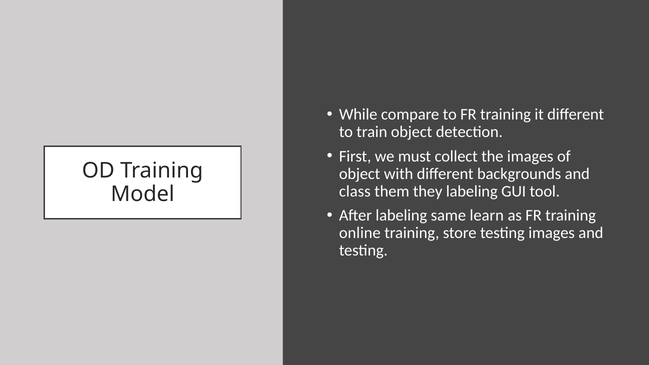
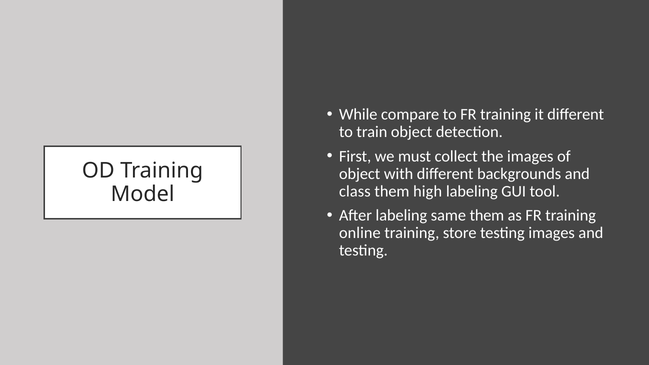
they: they -> high (428, 191)
same learn: learn -> them (487, 215)
